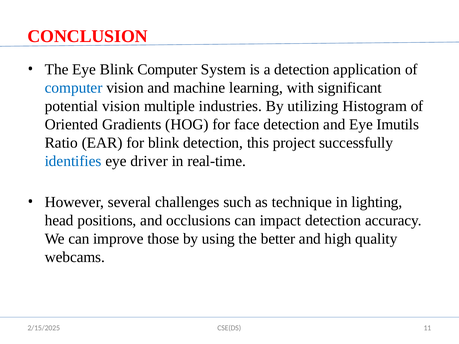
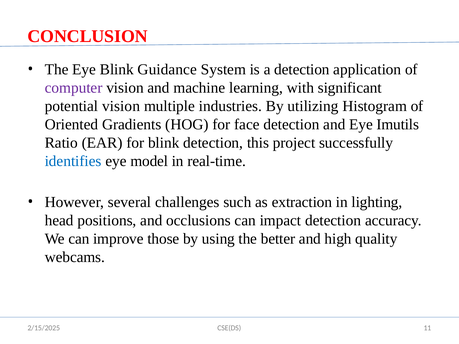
Blink Computer: Computer -> Guidance (167, 69)
computer colour: blue -> purple (74, 88)
driver: driver -> model (149, 161)
technique: technique -> extraction (302, 202)
